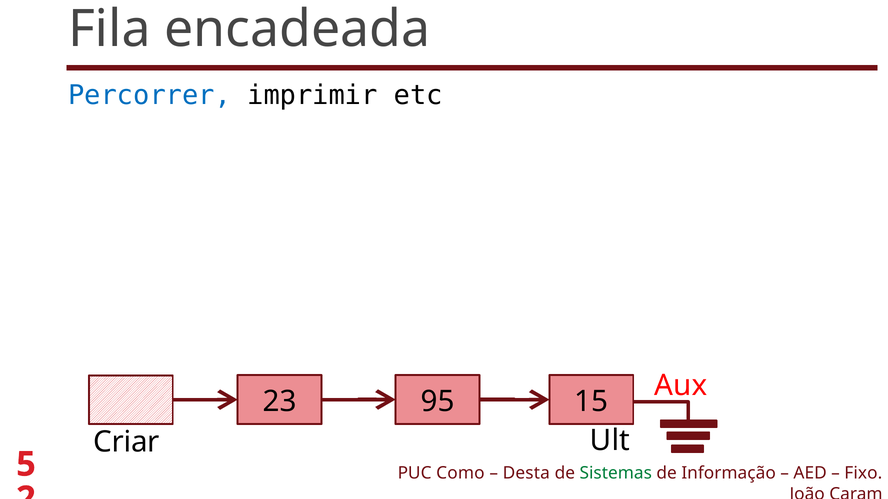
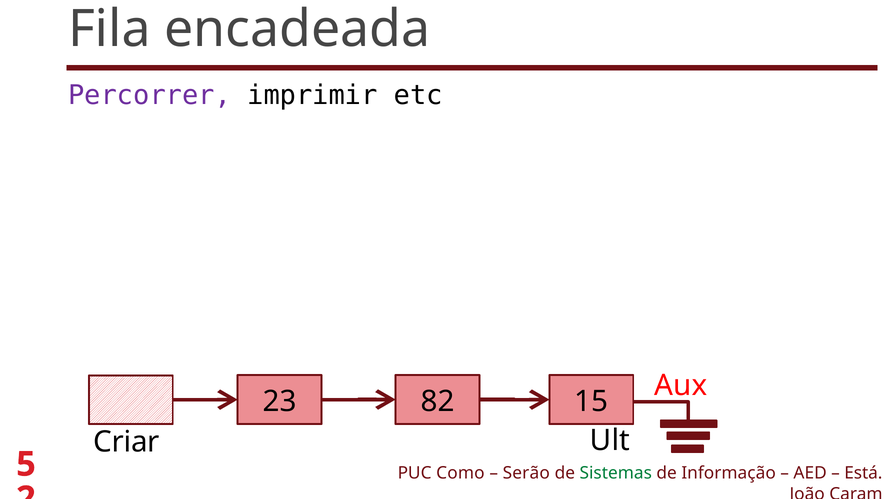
Percorrer colour: blue -> purple (150, 95)
95: 95 -> 82 (438, 402)
Desta: Desta -> Serão (526, 474)
Fixo: Fixo -> Está (863, 474)
